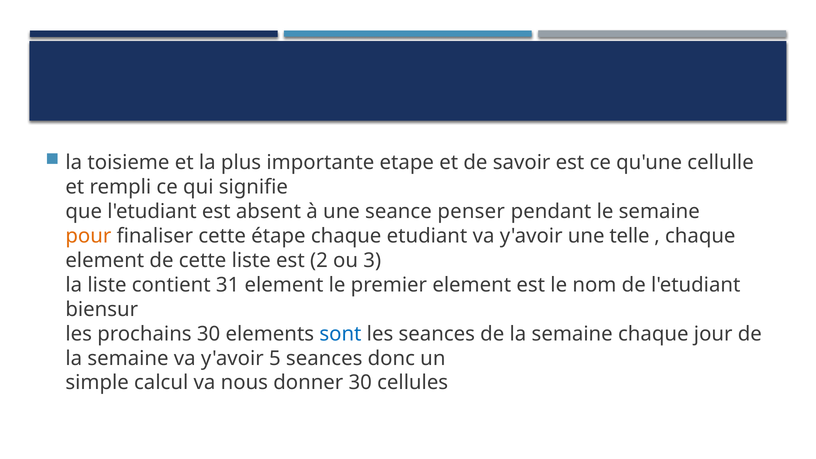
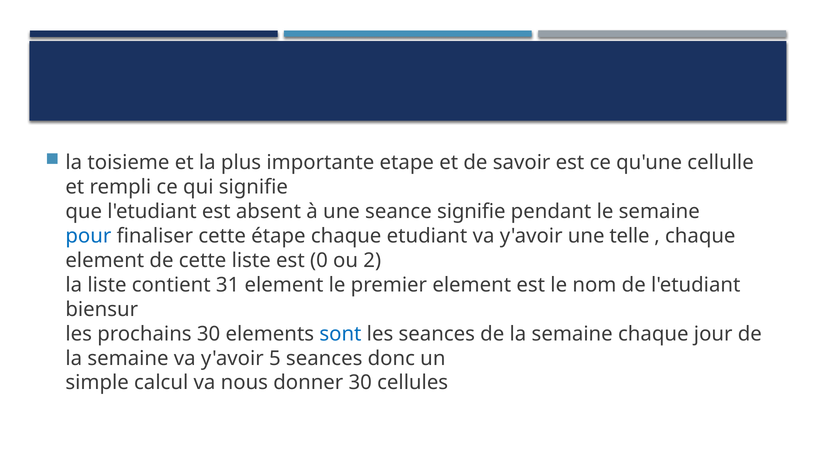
seance penser: penser -> signifie (471, 211)
pour colour: orange -> blue (88, 236)
2: 2 -> 0 (319, 260)
3: 3 -> 2 (372, 260)
